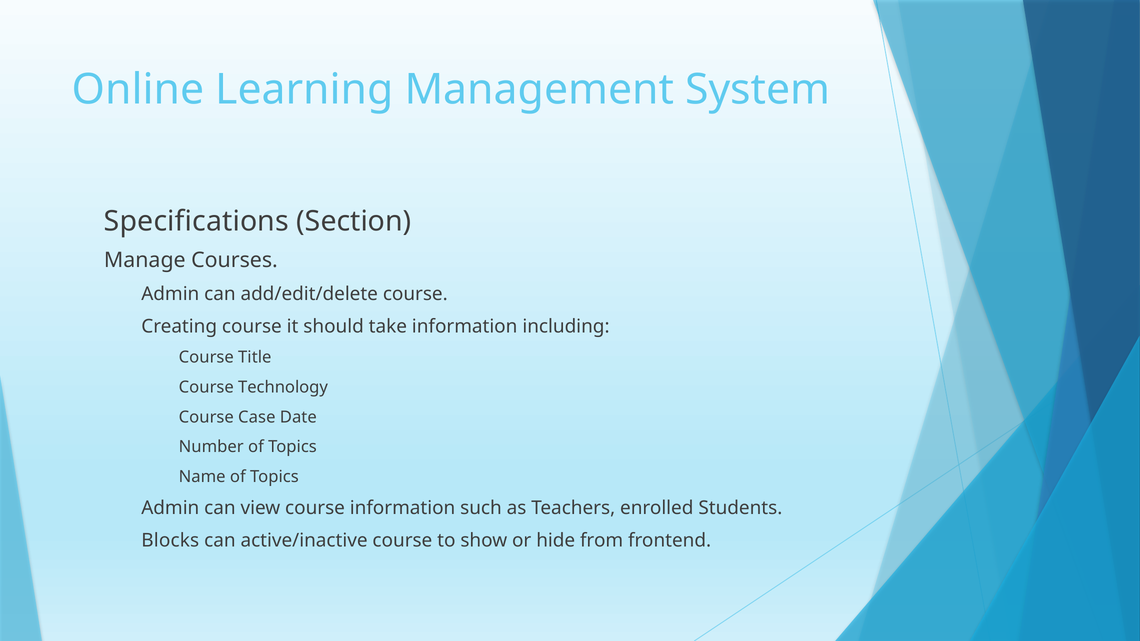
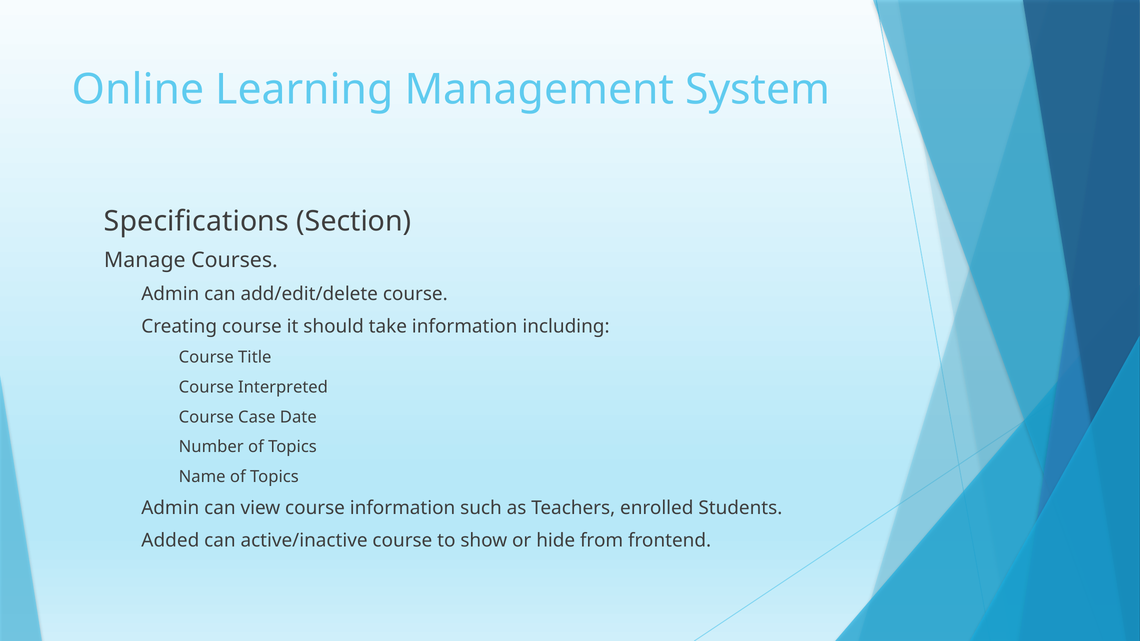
Technology: Technology -> Interpreted (283, 387)
Blocks: Blocks -> Added (170, 540)
